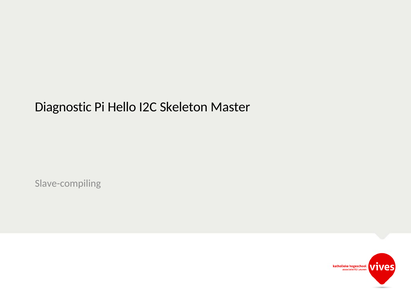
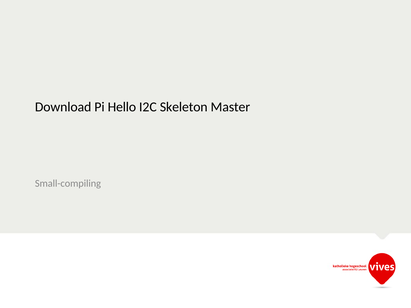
Diagnostic: Diagnostic -> Download (63, 107)
Slave-compiling: Slave-compiling -> Small-compiling (68, 184)
